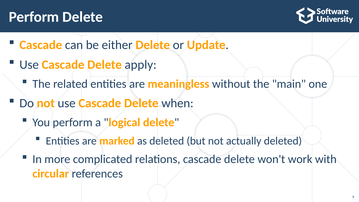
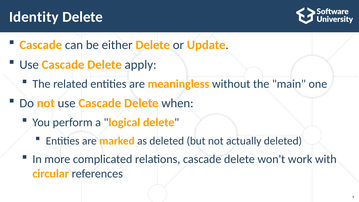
Perform: Perform -> Identity (34, 17)
